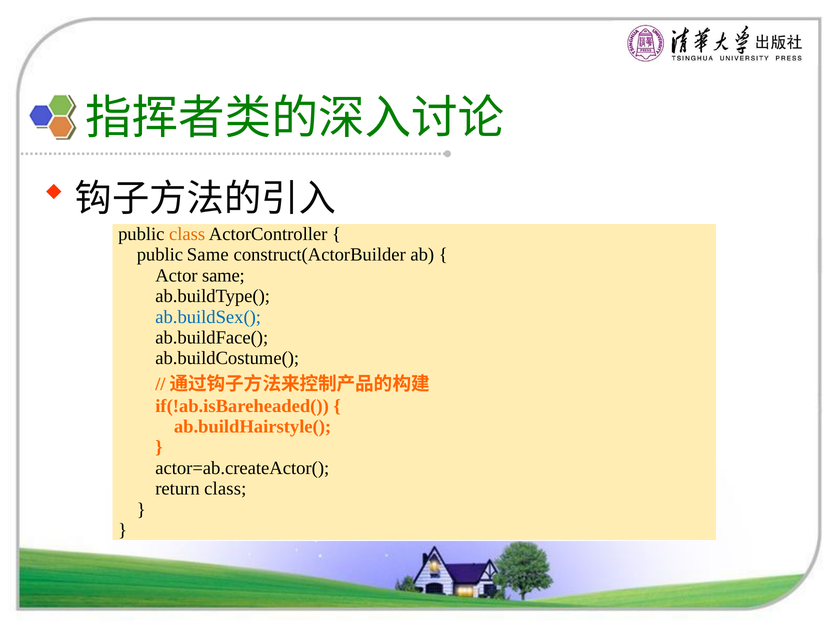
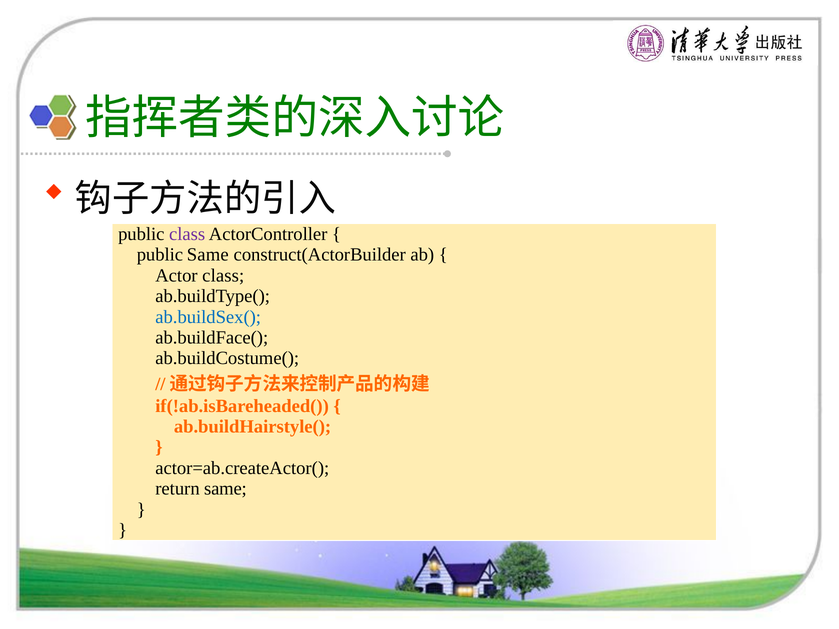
class colour: orange -> purple (187, 234)
Actor same: same -> class (223, 276)
return class: class -> same (225, 489)
